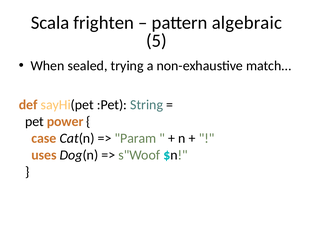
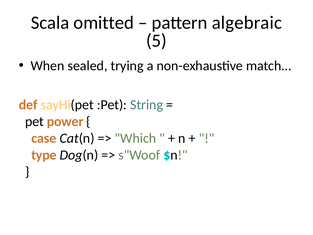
frighten: frighten -> omitted (104, 23)
Param: Param -> Which (135, 138)
uses: uses -> type (44, 155)
